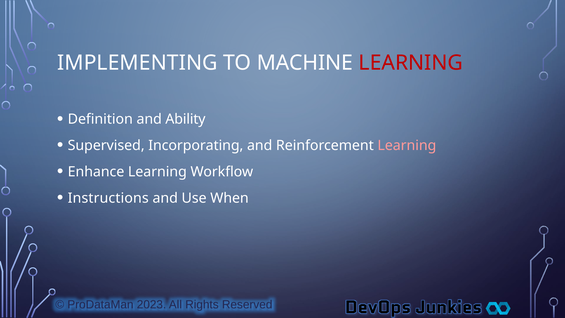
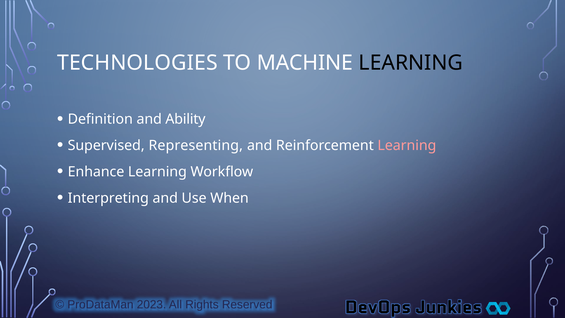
IMPLEMENTING: IMPLEMENTING -> TECHNOLOGIES (137, 63)
LEARNING colour: red -> black (411, 63)
Incorporating: Incorporating -> Representing (196, 145)
Instructions: Instructions -> Interpreting (108, 198)
